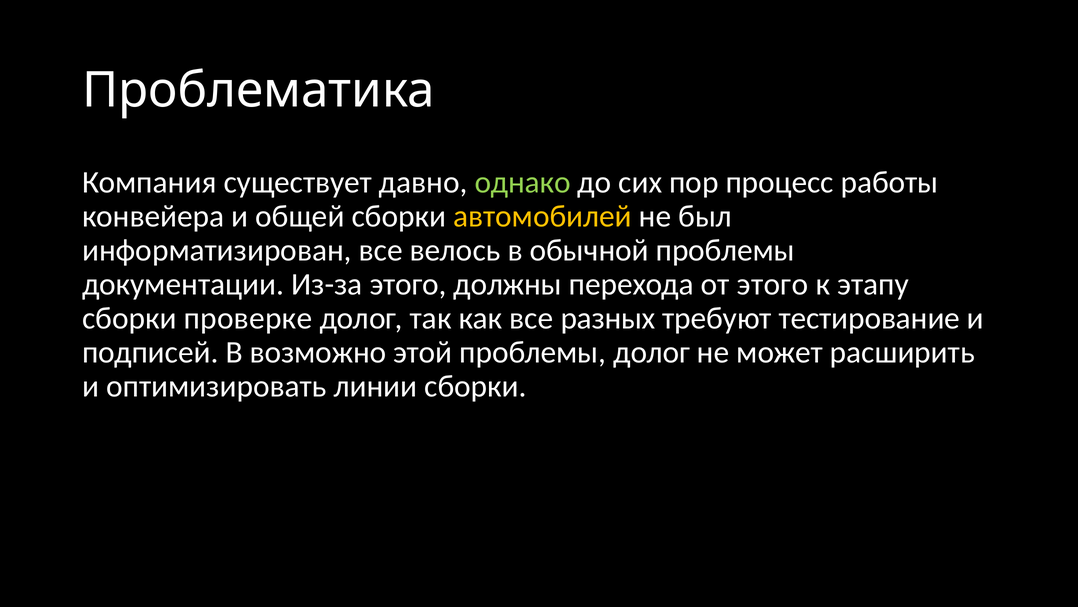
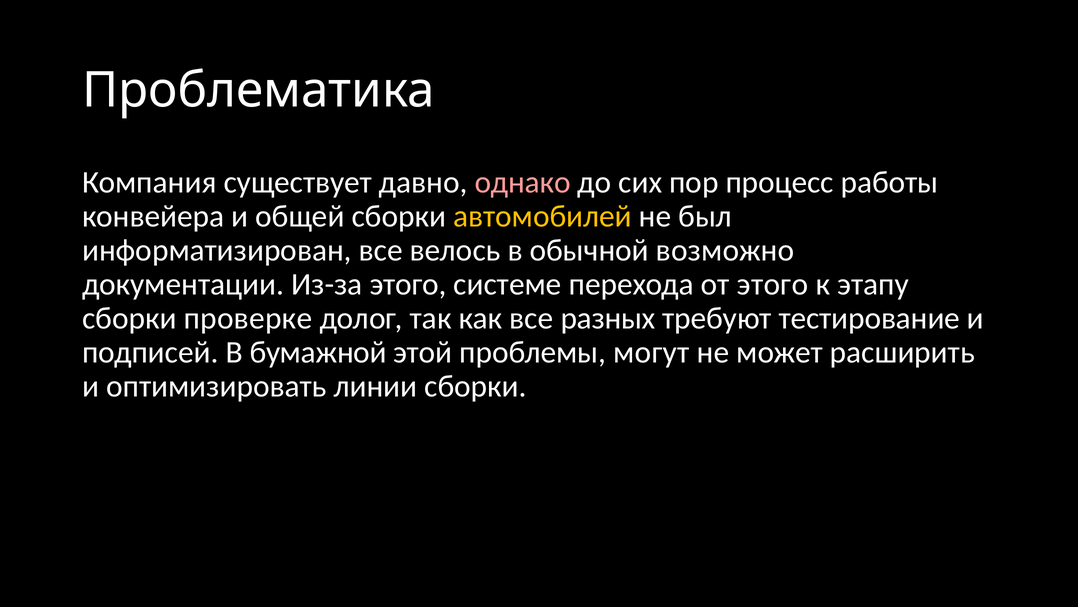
однако colour: light green -> pink (523, 182)
обычной проблемы: проблемы -> возможно (725, 250)
должны: должны -> системе (508, 284)
возможно: возможно -> бумажной (318, 352)
проблемы долог: долог -> могут (651, 352)
